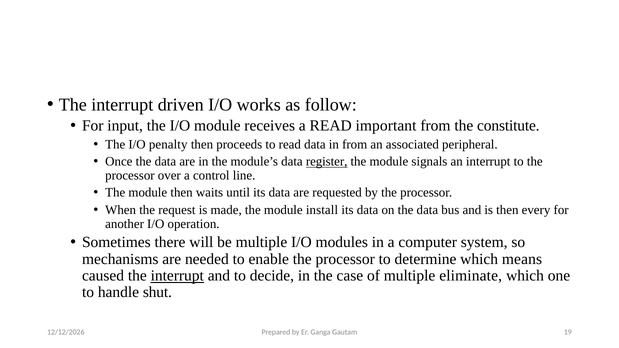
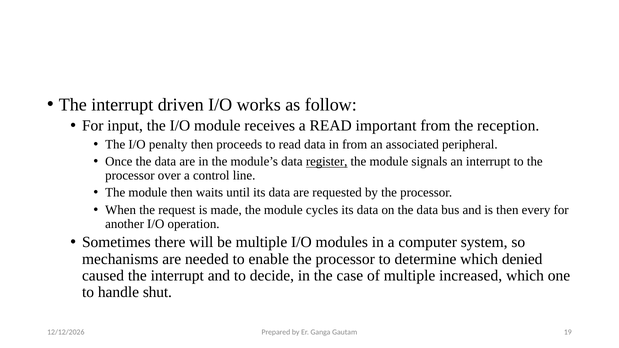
constitute: constitute -> reception (508, 126)
install: install -> cycles (322, 210)
means: means -> denied (522, 259)
interrupt underline: present -> none (177, 276)
eliminate: eliminate -> increased (471, 276)
